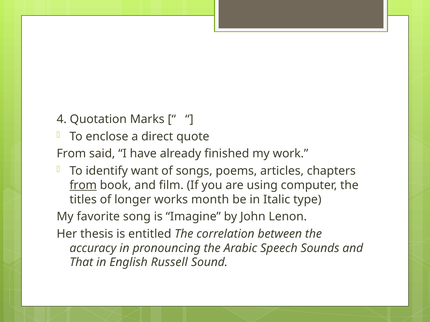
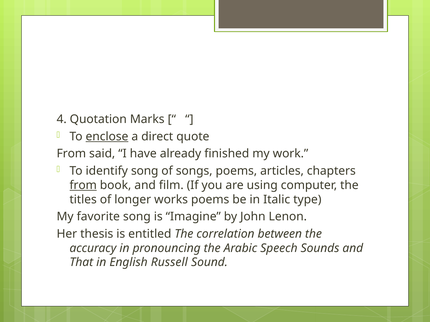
enclose underline: none -> present (107, 137)
identify want: want -> song (145, 171)
works month: month -> poems (210, 200)
